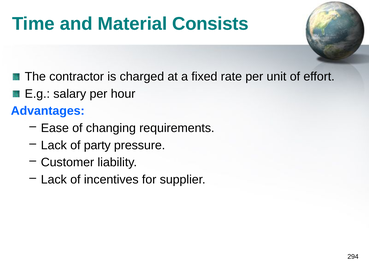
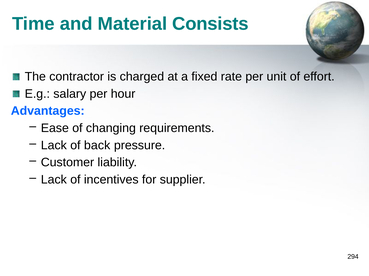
party: party -> back (97, 146)
